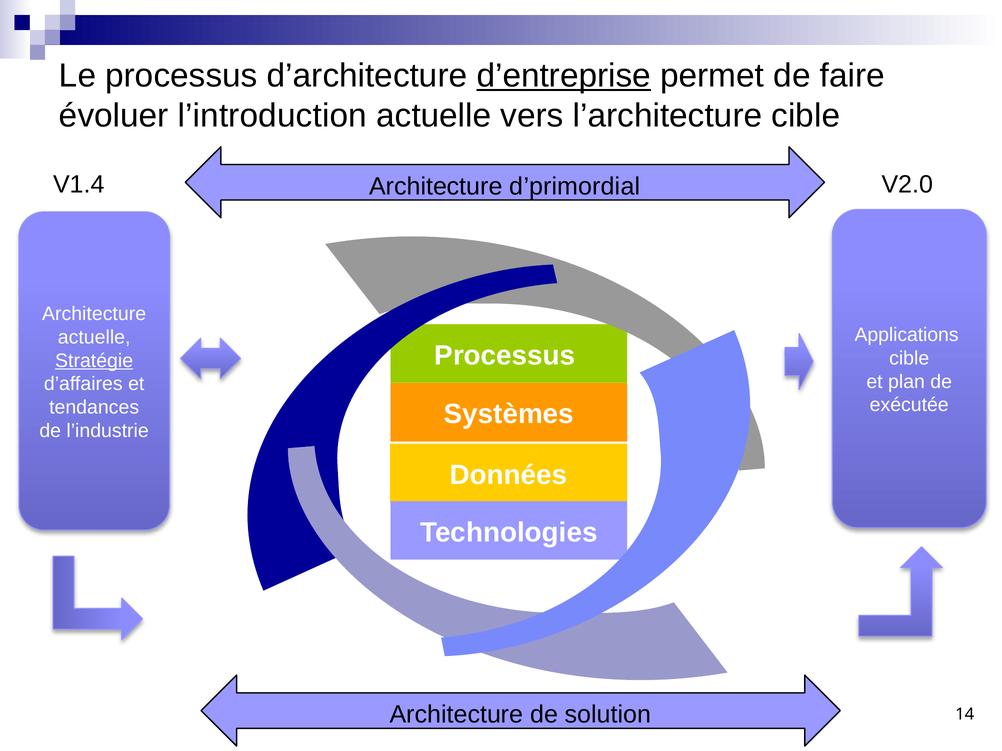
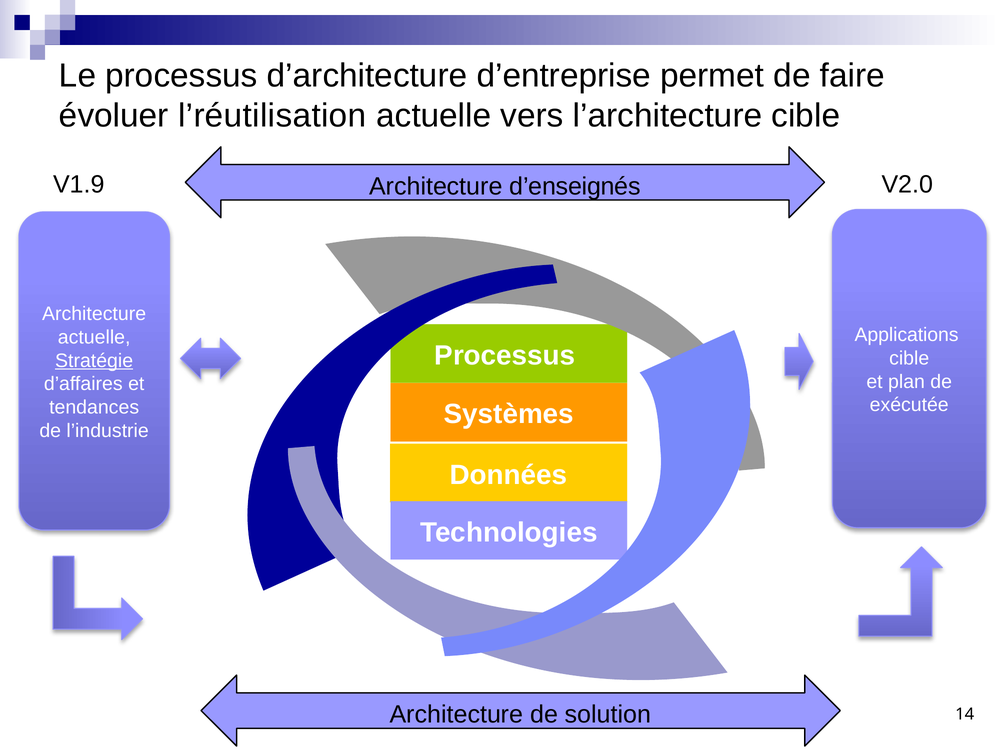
d’entreprise underline: present -> none (564, 76)
l’introduction: l’introduction -> l’réutilisation (272, 116)
V1.4: V1.4 -> V1.9 (79, 184)
d’primordial: d’primordial -> d’enseignés (575, 186)
